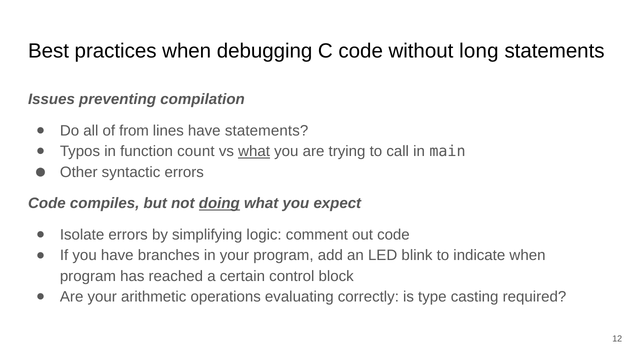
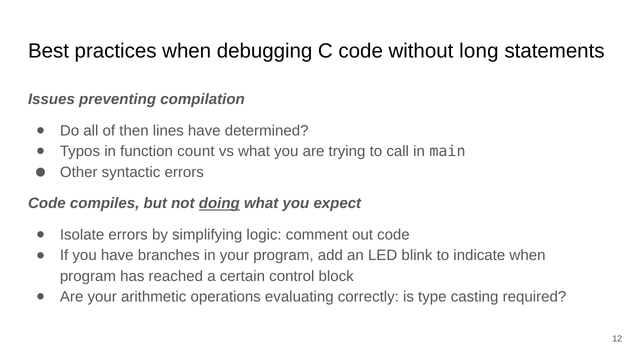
from: from -> then (134, 131)
have statements: statements -> determined (267, 131)
what underline: present -> none (254, 152)
